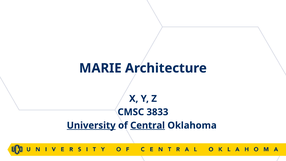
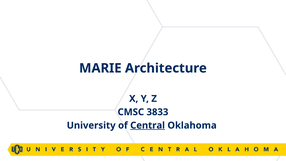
University underline: present -> none (91, 125)
